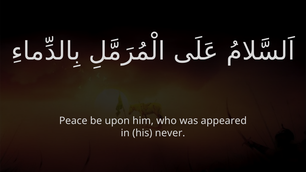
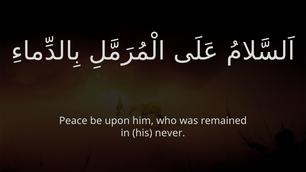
appeared: appeared -> remained (224, 121)
